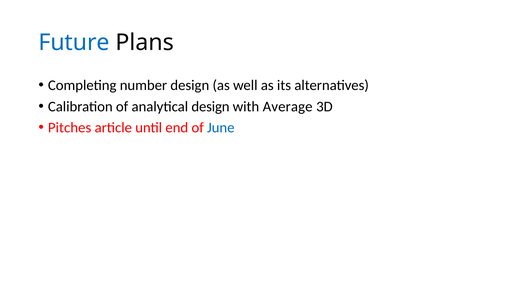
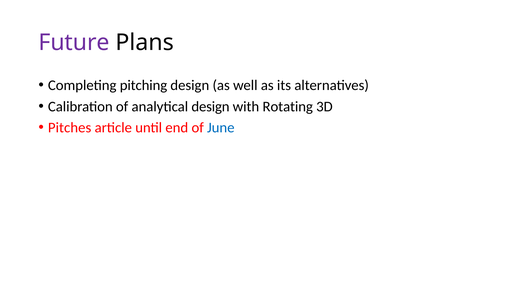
Future colour: blue -> purple (74, 42)
number: number -> pitching (143, 85)
Average: Average -> Rotating (288, 107)
